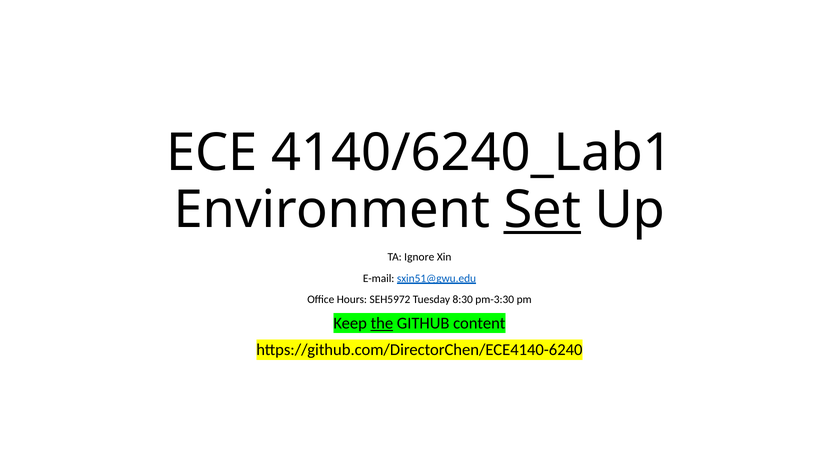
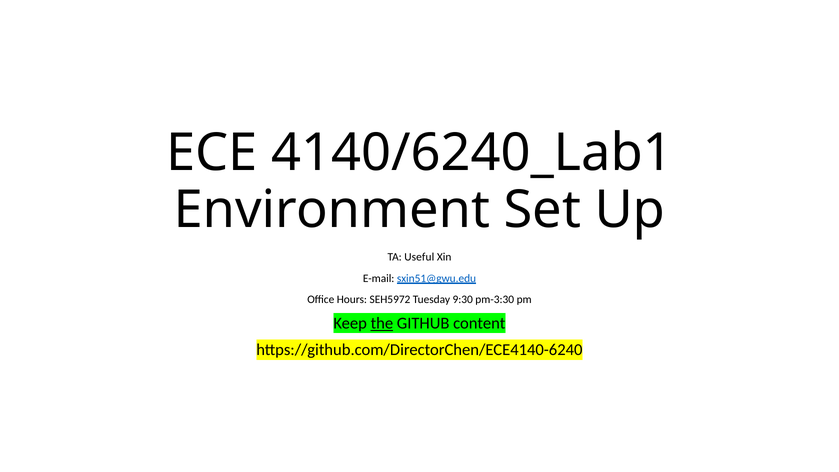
Set underline: present -> none (542, 210)
Ignore: Ignore -> Useful (419, 257)
8:30: 8:30 -> 9:30 (463, 299)
